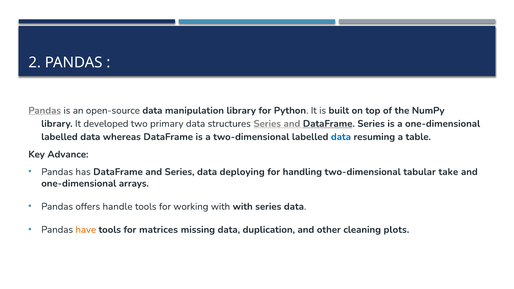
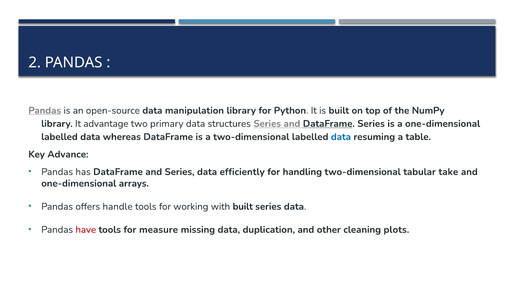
developed: developed -> advantage (106, 124)
deploying: deploying -> efficiently (242, 172)
with with: with -> built (243, 207)
have colour: orange -> red (86, 230)
matrices: matrices -> measure (159, 230)
